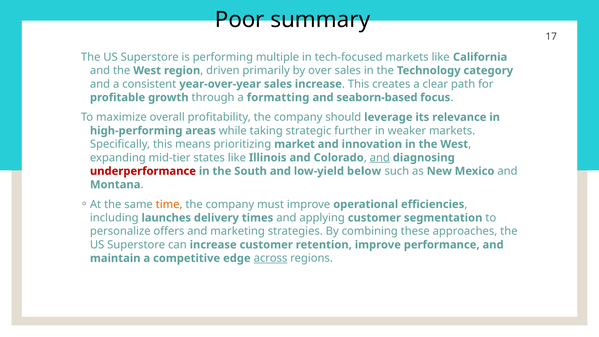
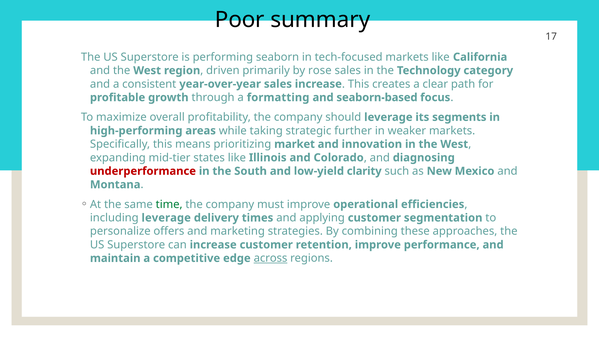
multiple: multiple -> seaborn (278, 57)
over: over -> rose (320, 70)
relevance: relevance -> segments (459, 117)
and underline: present -> none (380, 158)
below: below -> clarity (364, 171)
time colour: orange -> green (169, 204)
including launches: launches -> leverage (166, 218)
